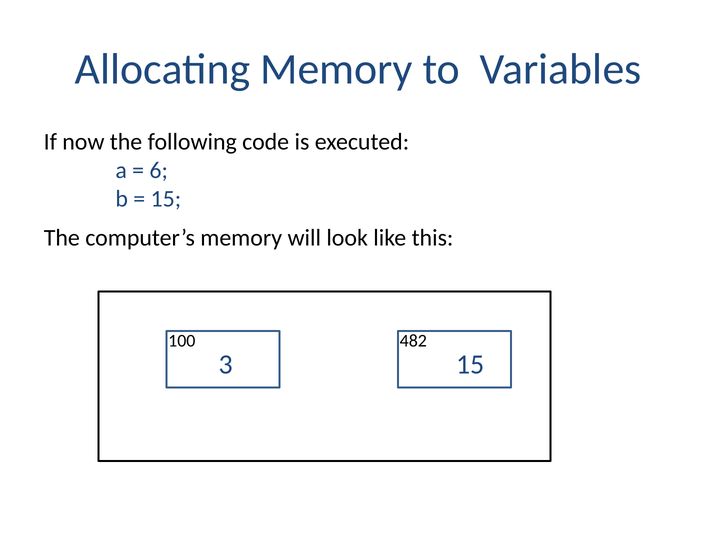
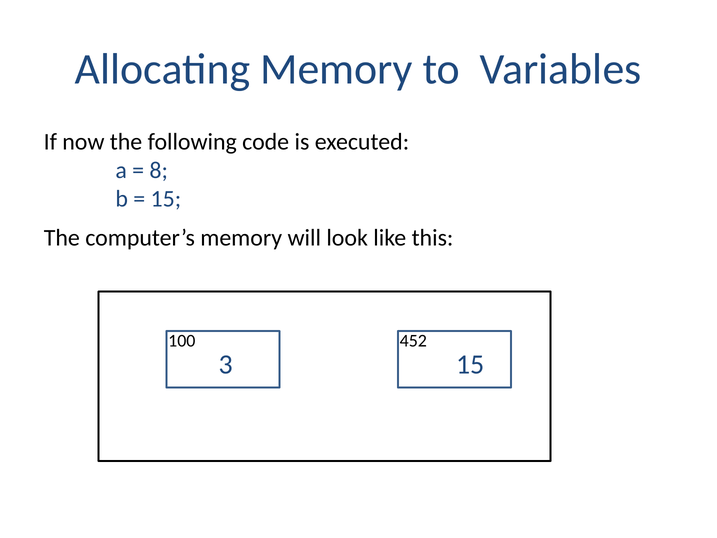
6: 6 -> 8 (159, 170)
482: 482 -> 452 (413, 341)
